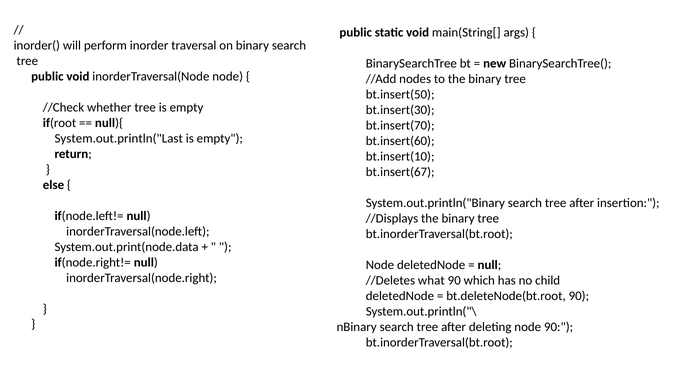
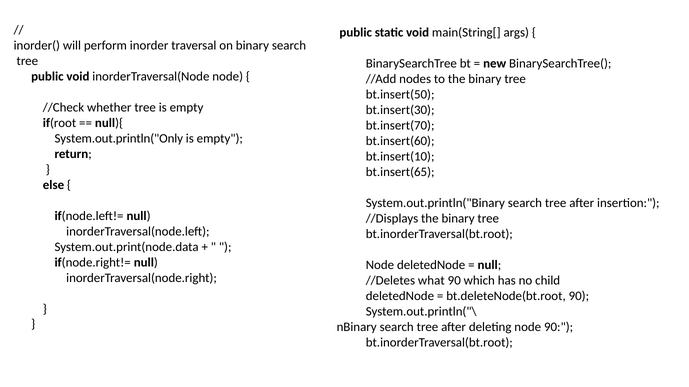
System.out.println("Last: System.out.println("Last -> System.out.println("Only (119, 139)
bt.insert(67: bt.insert(67 -> bt.insert(65 (400, 172)
